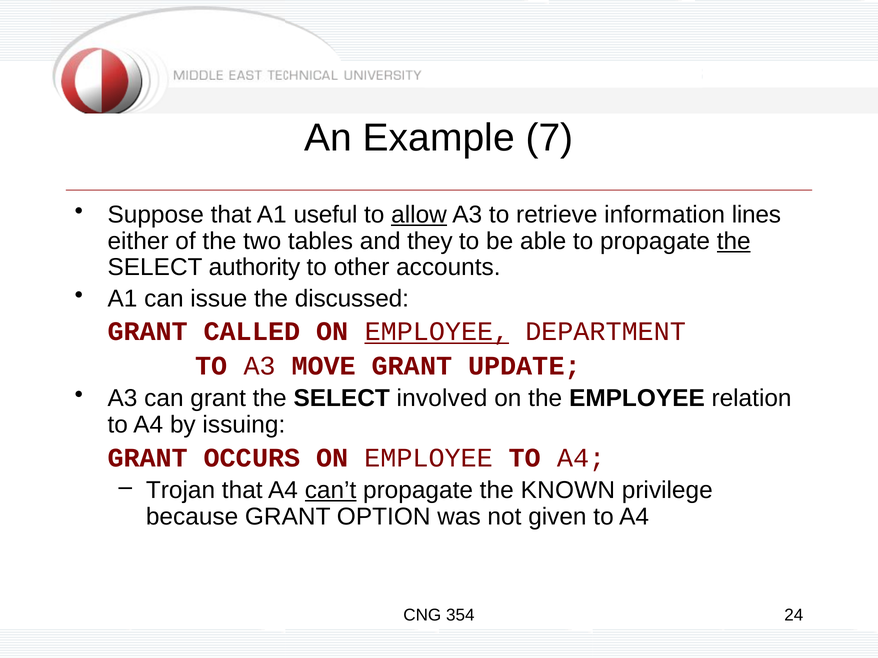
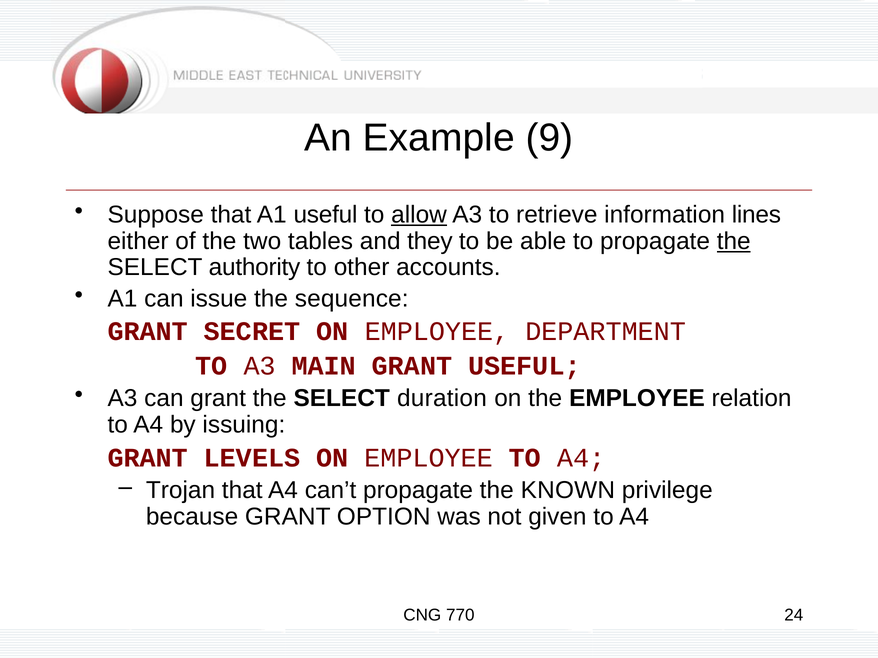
7: 7 -> 9 (549, 138)
discussed: discussed -> sequence (352, 299)
CALLED: CALLED -> SECRET (252, 332)
EMPLOYEE underline: present -> none (437, 332)
MOVE: MOVE -> MAIN (324, 366)
GRANT UPDATE: UPDATE -> USEFUL (524, 366)
involved: involved -> duration (442, 399)
OCCURS: OCCURS -> LEVELS (252, 458)
can’t underline: present -> none (331, 491)
354: 354 -> 770 (460, 616)
